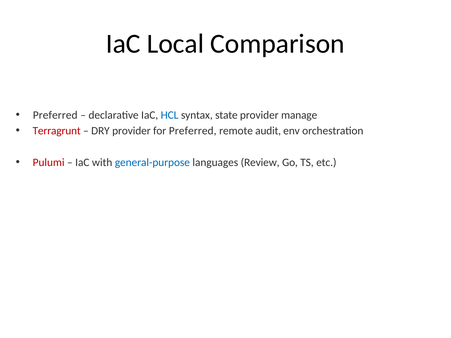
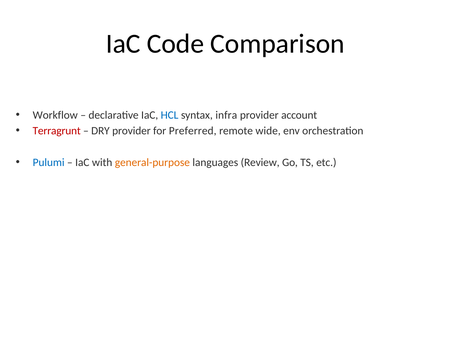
Local: Local -> Code (175, 44)
Preferred: Preferred -> Workflow (55, 115)
state: state -> infra (226, 115)
manage: manage -> account (299, 115)
audit: audit -> wide (268, 131)
Pulumi colour: red -> blue (49, 162)
general-purpose colour: blue -> orange (152, 162)
